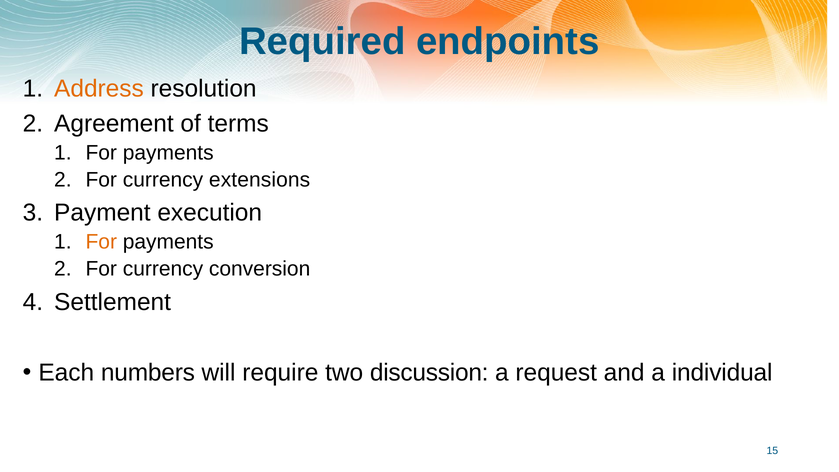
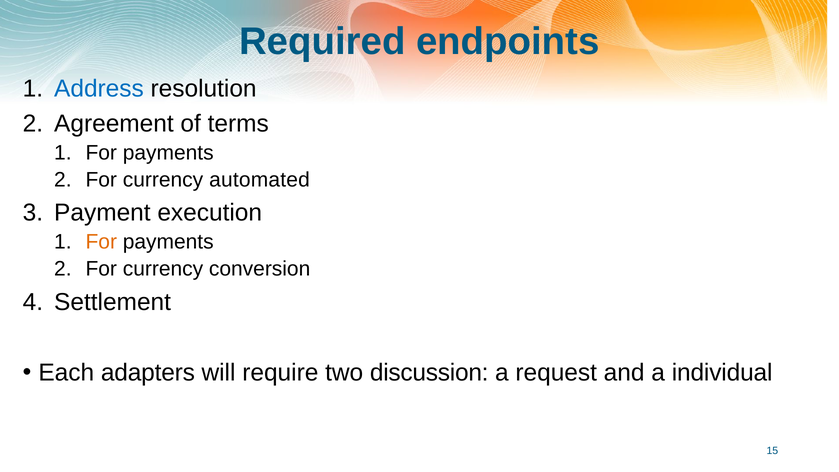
Address colour: orange -> blue (99, 88)
extensions: extensions -> automated (260, 180)
numbers: numbers -> adapters (148, 372)
